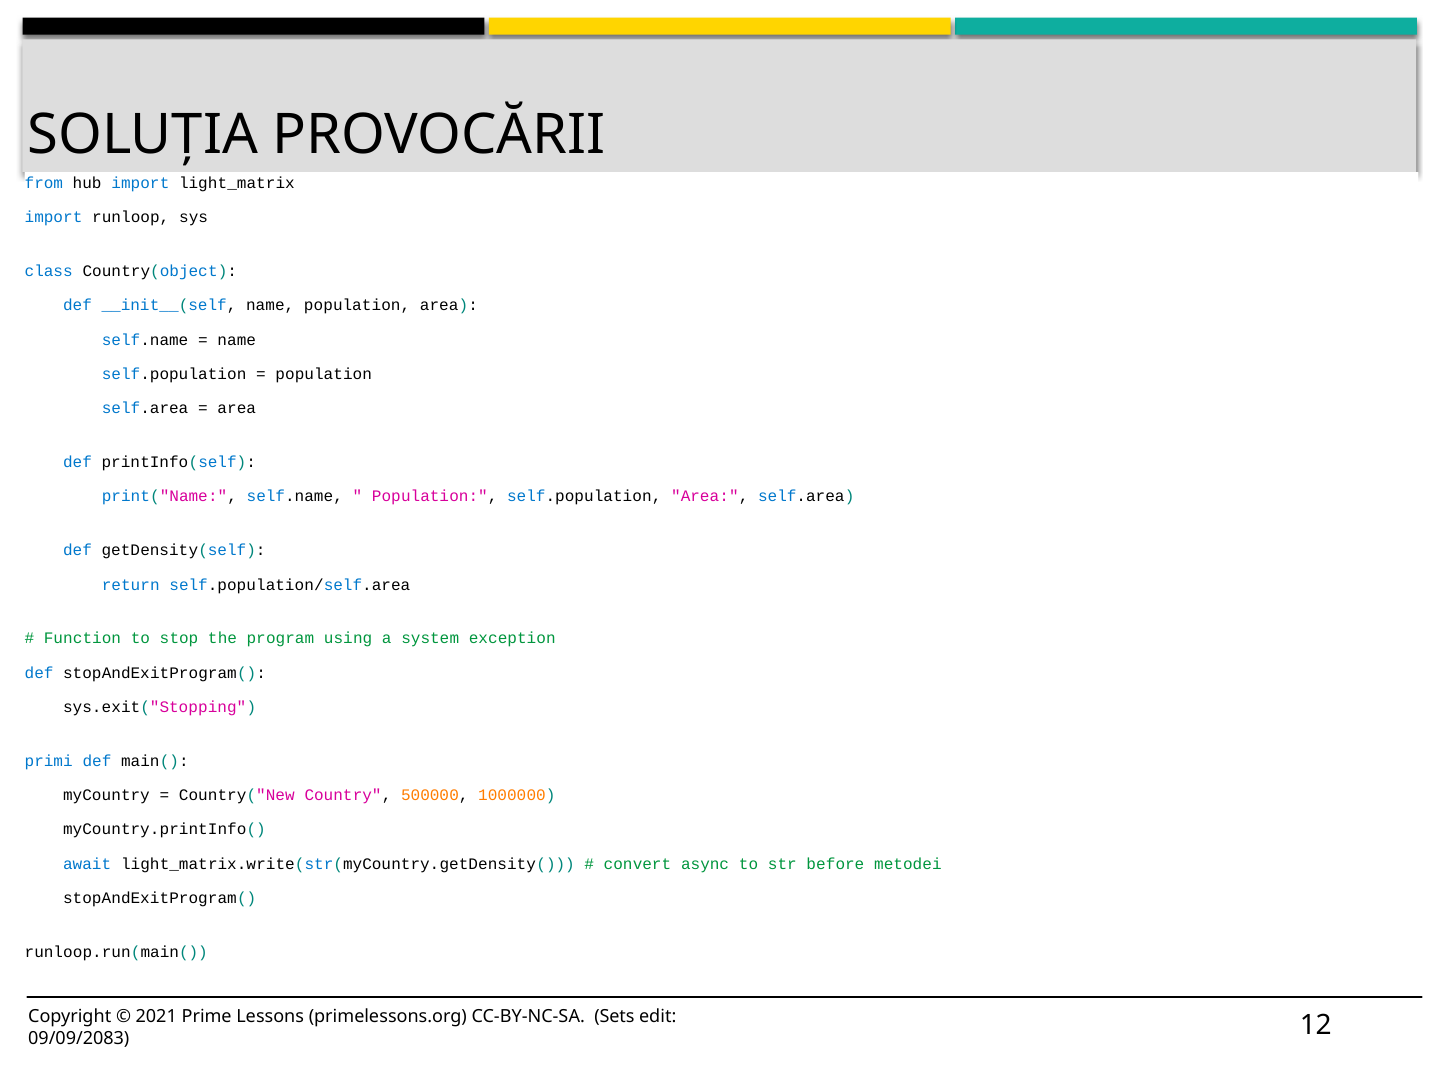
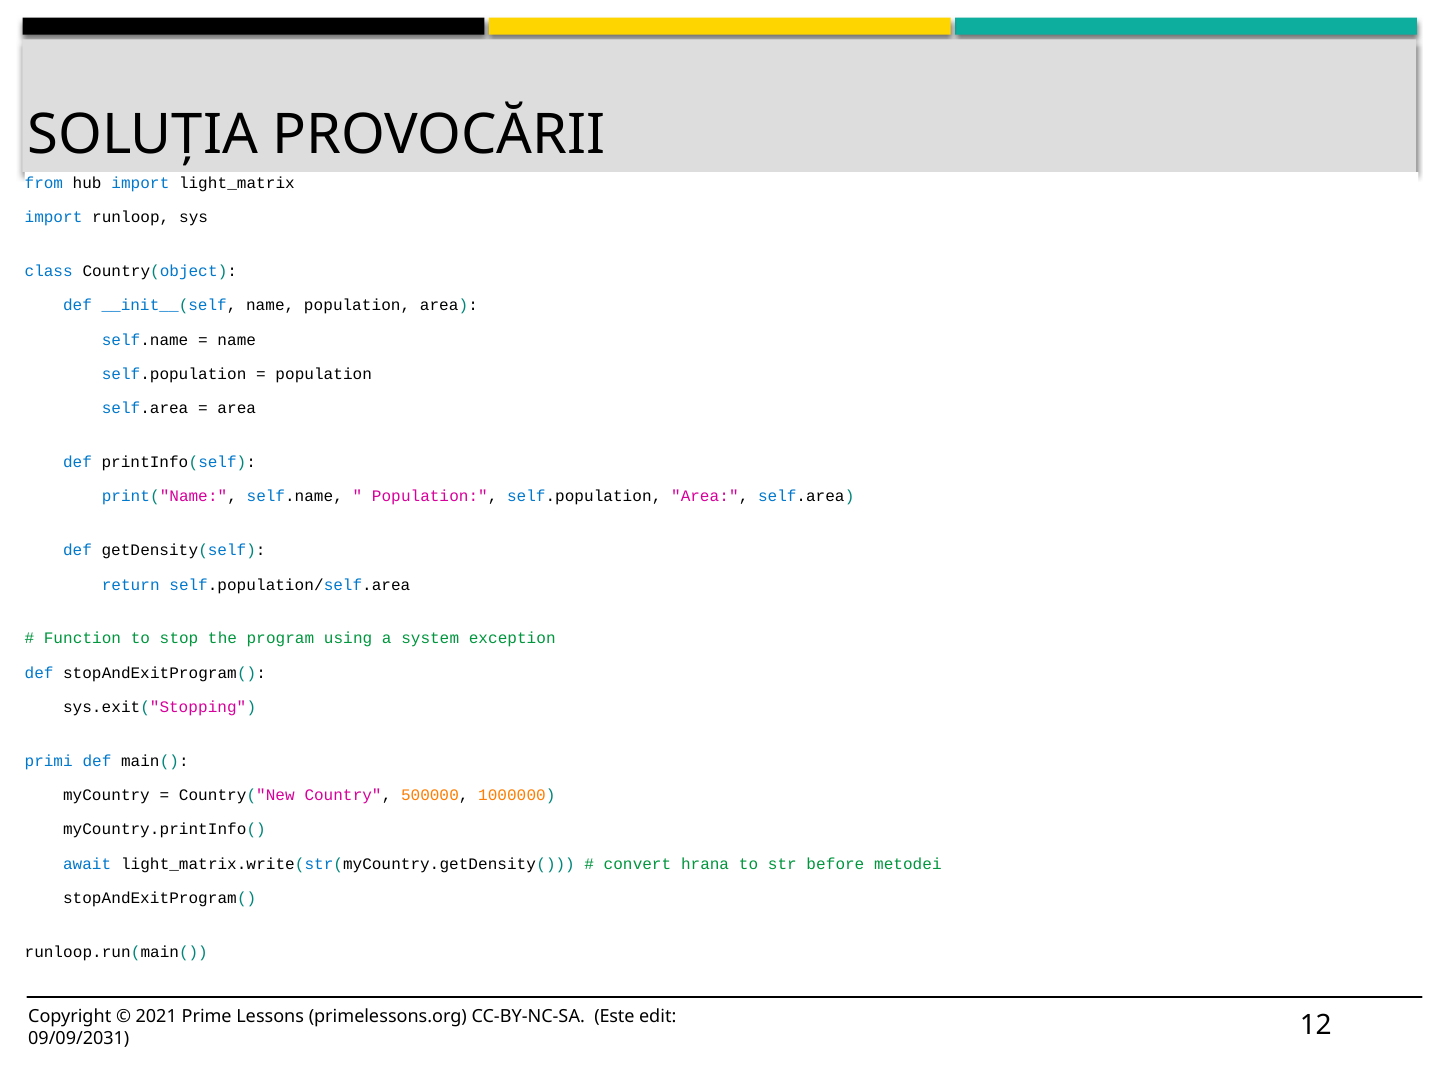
async: async -> hrana (705, 864)
Sets: Sets -> Este (614, 1017)
09/09/2083: 09/09/2083 -> 09/09/2031 (79, 1038)
